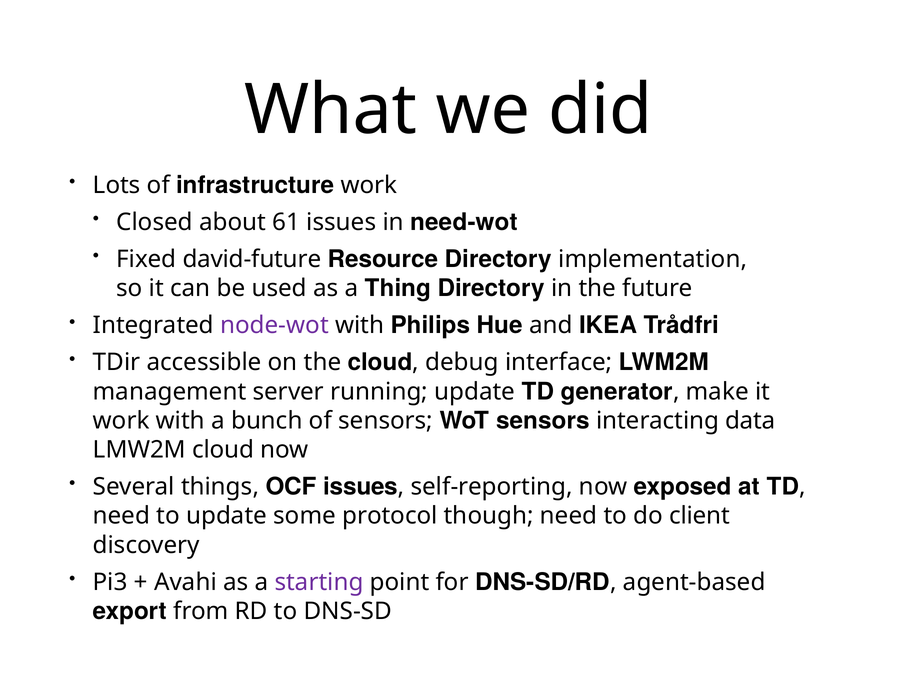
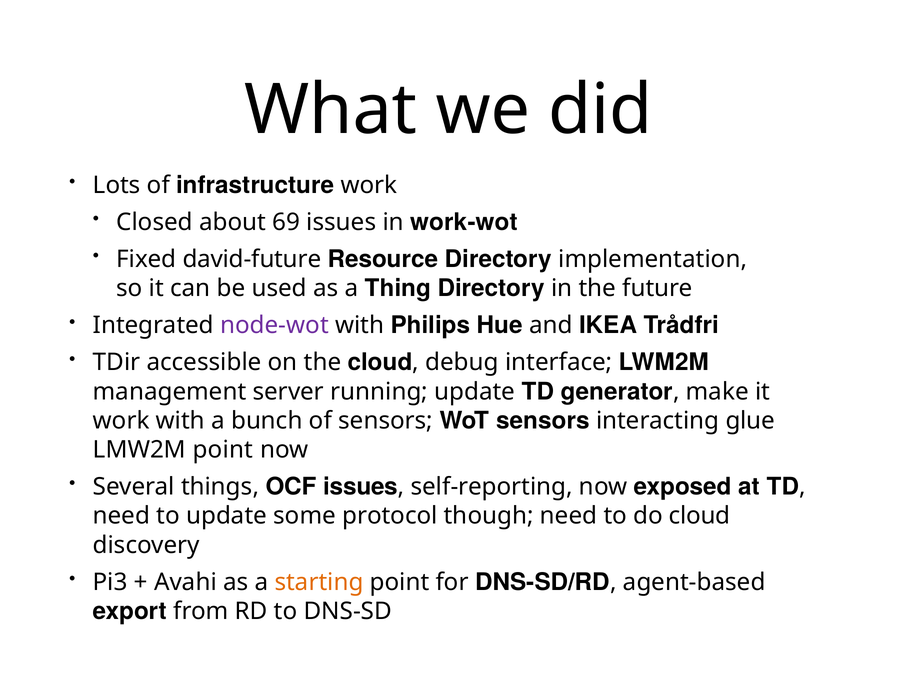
61: 61 -> 69 (286, 222)
need-wot: need-wot -> work-wot (464, 222)
data: data -> glue (750, 421)
LMW2M cloud: cloud -> point (223, 450)
do client: client -> cloud (700, 516)
starting colour: purple -> orange (319, 582)
